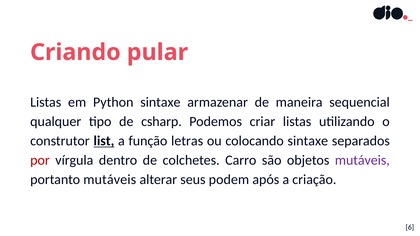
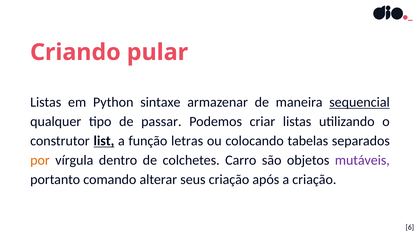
sequencial underline: none -> present (360, 102)
csharp: csharp -> passar (161, 122)
colocando sintaxe: sintaxe -> tabelas (308, 141)
por colour: red -> orange (40, 160)
portanto mutáveis: mutáveis -> comando (110, 180)
seus podem: podem -> criação (229, 180)
